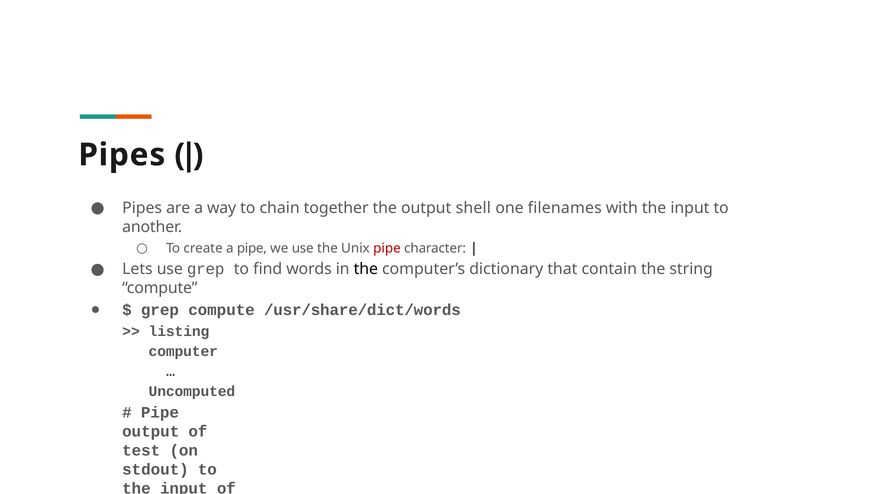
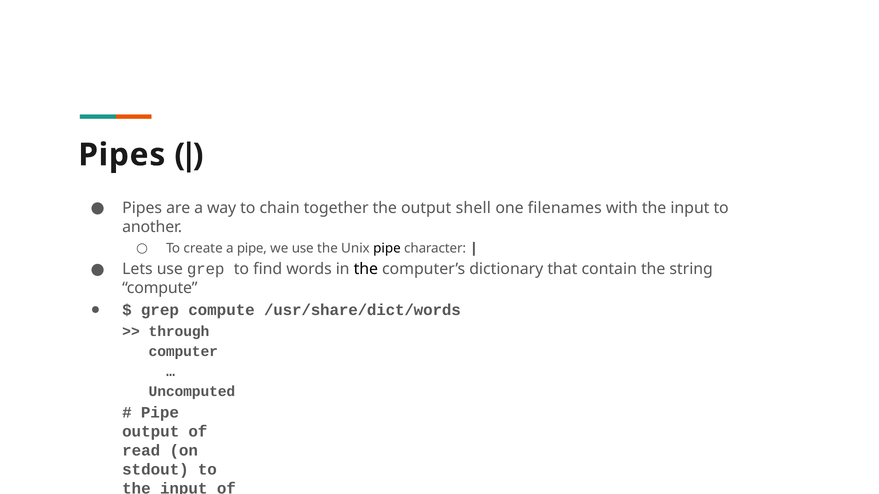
pipe colour: red -> black (387, 249)
listing: listing -> through (179, 332)
test: test -> read (141, 451)
